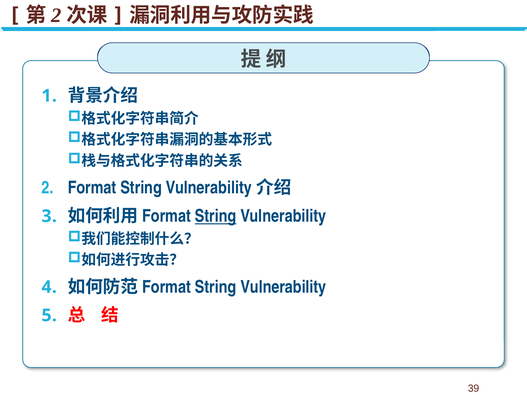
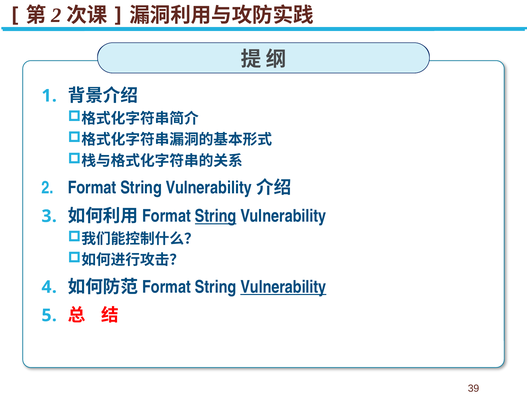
Vulnerability underline: none -> present (283, 287)
